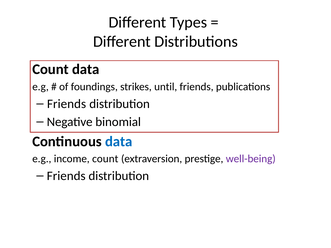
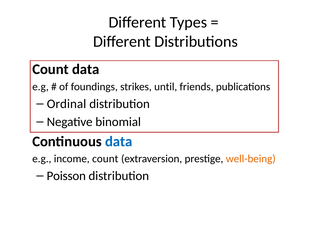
Friends: Friends -> Ordinal (67, 104)
well-being colour: purple -> orange (251, 159)
Friends: Friends -> Poisson (66, 176)
